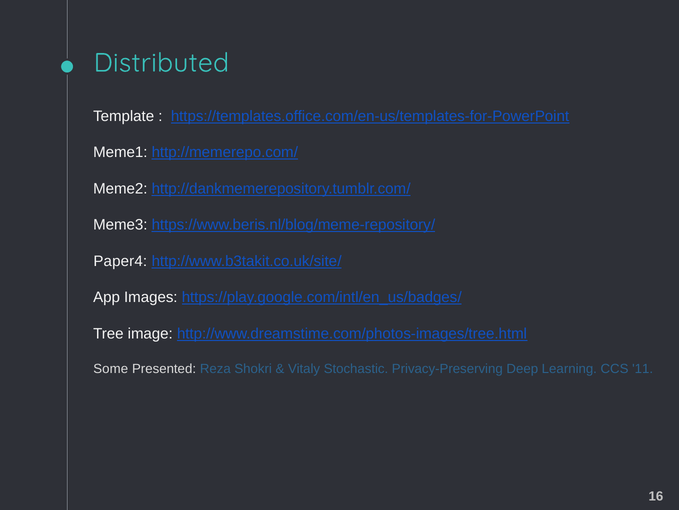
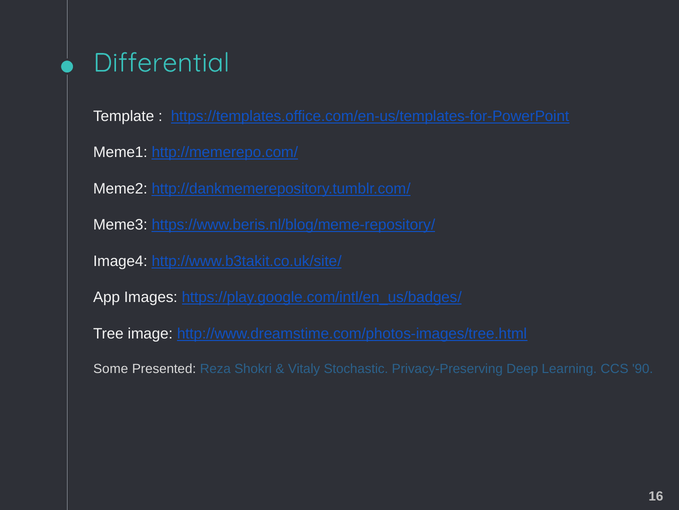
Distributed: Distributed -> Differential (161, 63)
Paper4: Paper4 -> Image4 (120, 261)
11: 11 -> 90 (643, 368)
